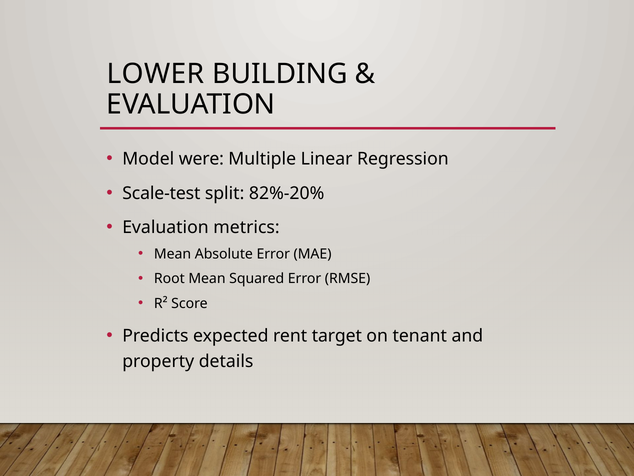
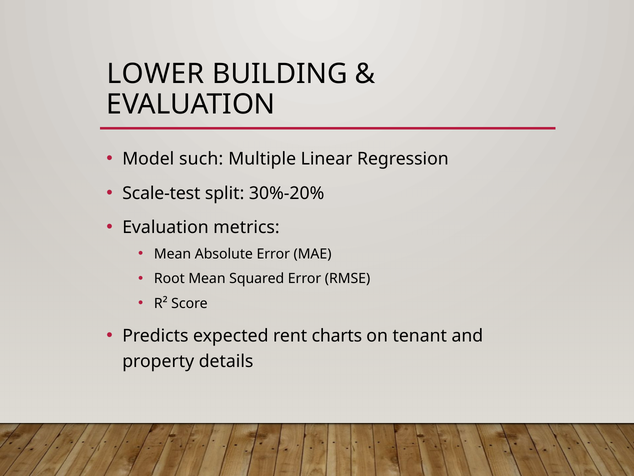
were: were -> such (201, 159)
82%-20%: 82%-20% -> 30%-20% (287, 193)
target: target -> charts (337, 335)
